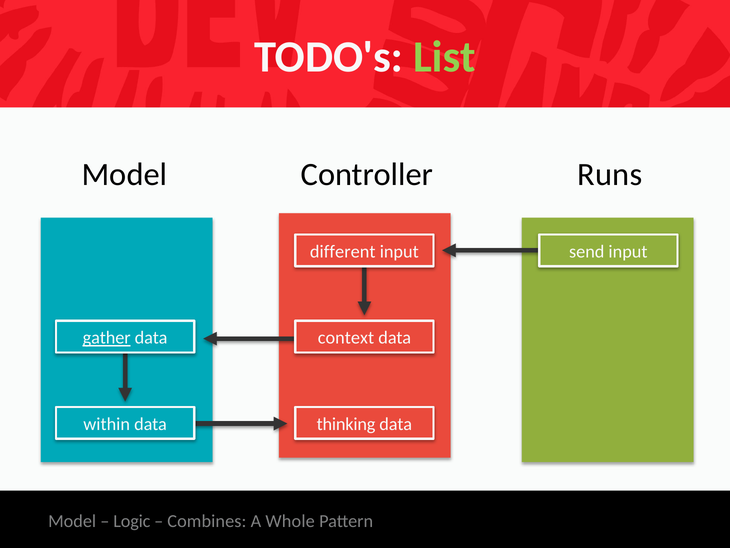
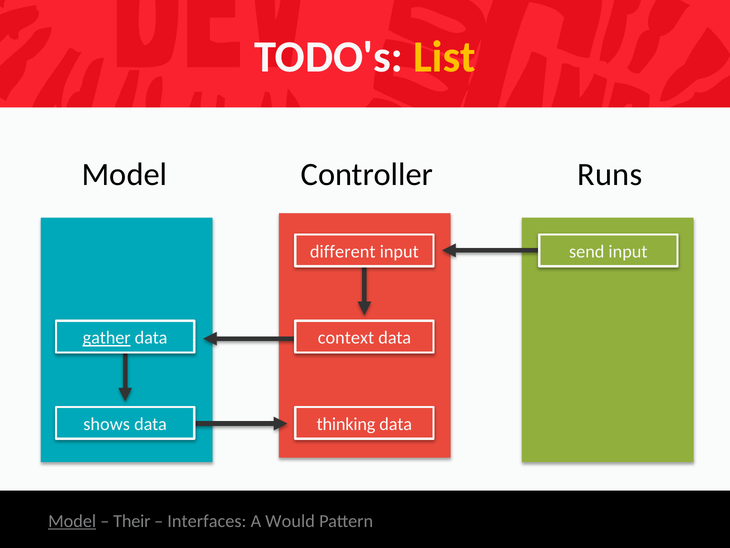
List colour: light green -> yellow (445, 57)
within: within -> shows (107, 424)
Model underline: none -> present (72, 521)
Logic: Logic -> Their (132, 521)
Combines: Combines -> Interfaces (207, 521)
Whole: Whole -> Would (290, 521)
